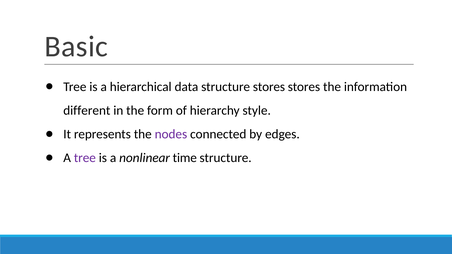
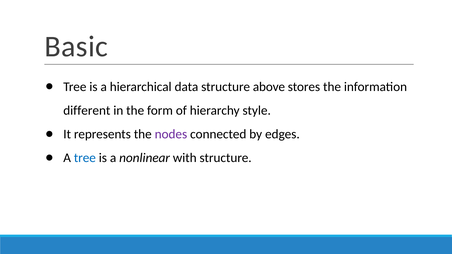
structure stores: stores -> above (269, 87)
tree colour: purple -> blue (85, 158)
time: time -> with (185, 158)
